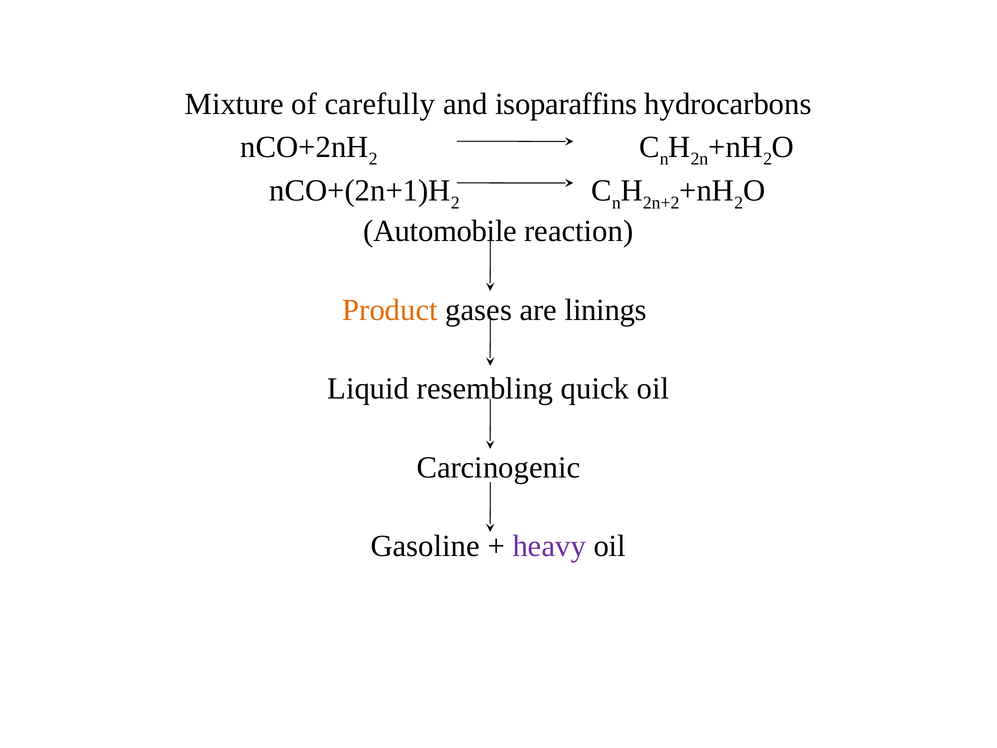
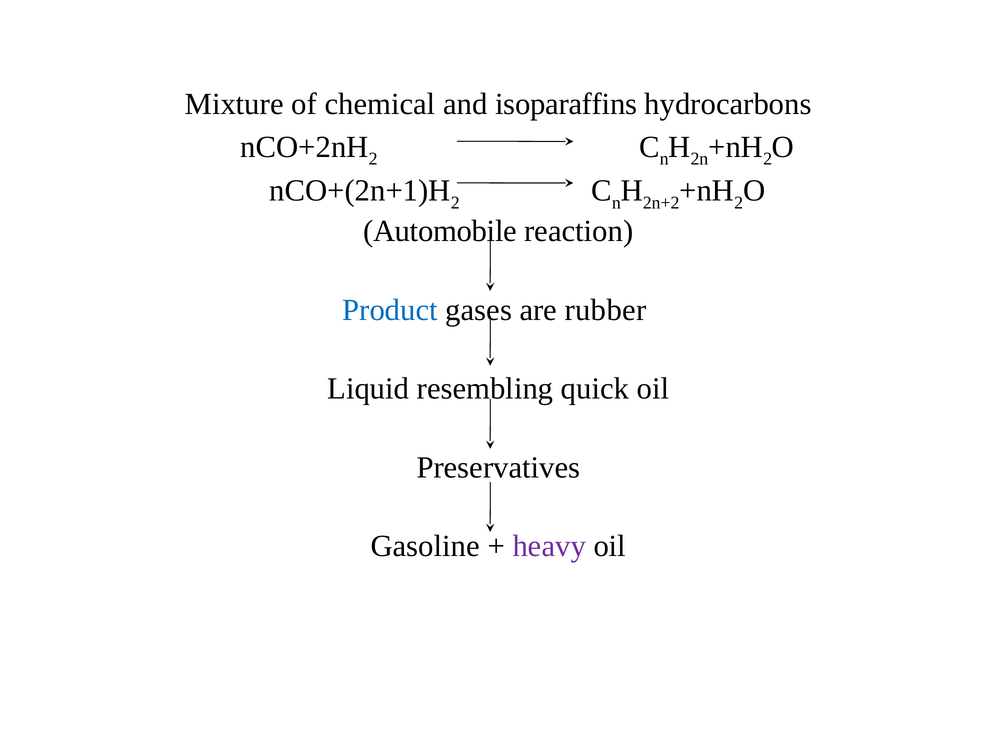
carefully: carefully -> chemical (380, 104)
Product colour: orange -> blue (390, 310)
linings: linings -> rubber (606, 310)
Carcinogenic: Carcinogenic -> Preservatives (498, 467)
